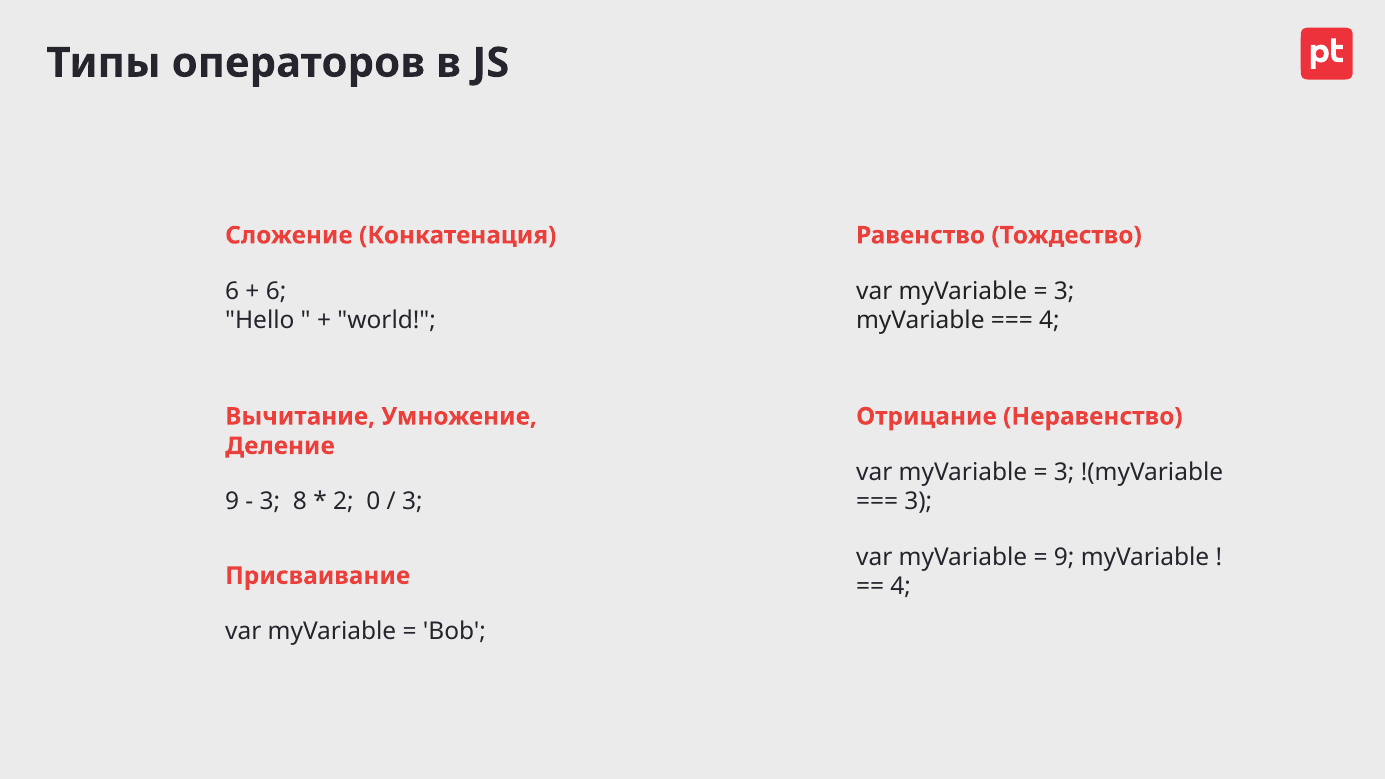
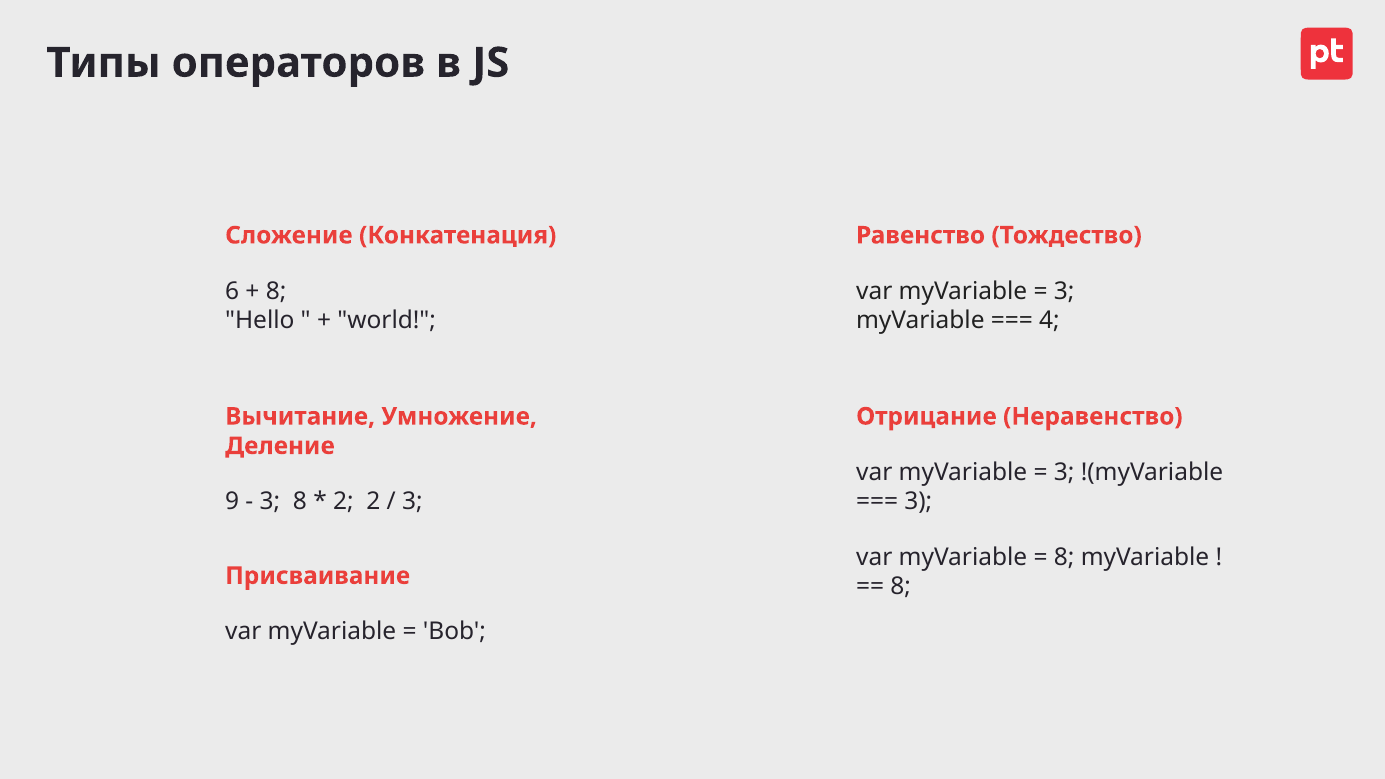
6: 6 -> 8 (276, 291)
2 0: 0 -> 2 (373, 502)
9: 9 -> 8 (1064, 557)
4: 4 -> 8 (901, 587)
